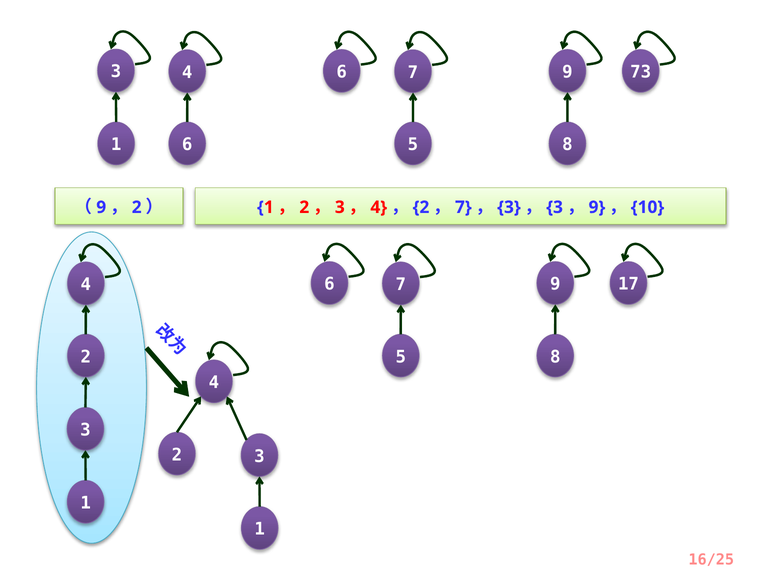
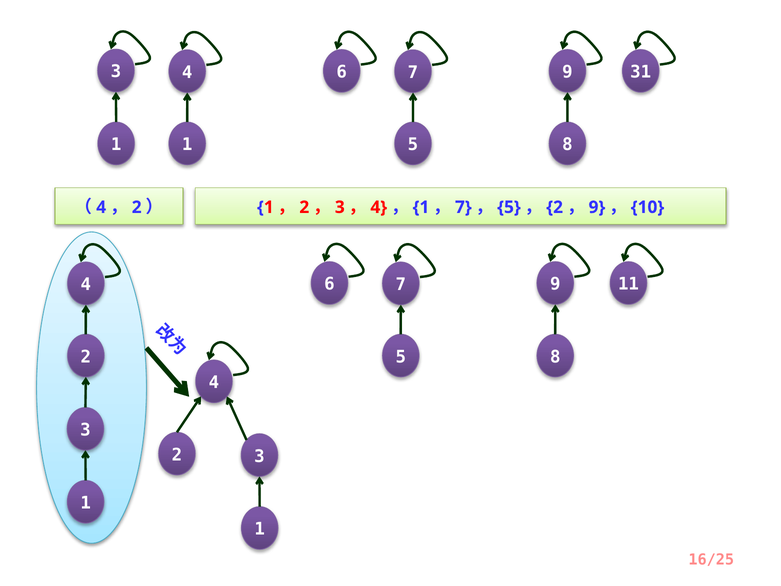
73: 73 -> 31 (641, 72)
1 6: 6 -> 1 (187, 145)
9: 9 -> 4 (101, 207)
2: 2 -> 1 (421, 207)
3: 3 -> 5 (509, 207)
3: 3 -> 2 (555, 207)
17: 17 -> 11 (628, 284)
